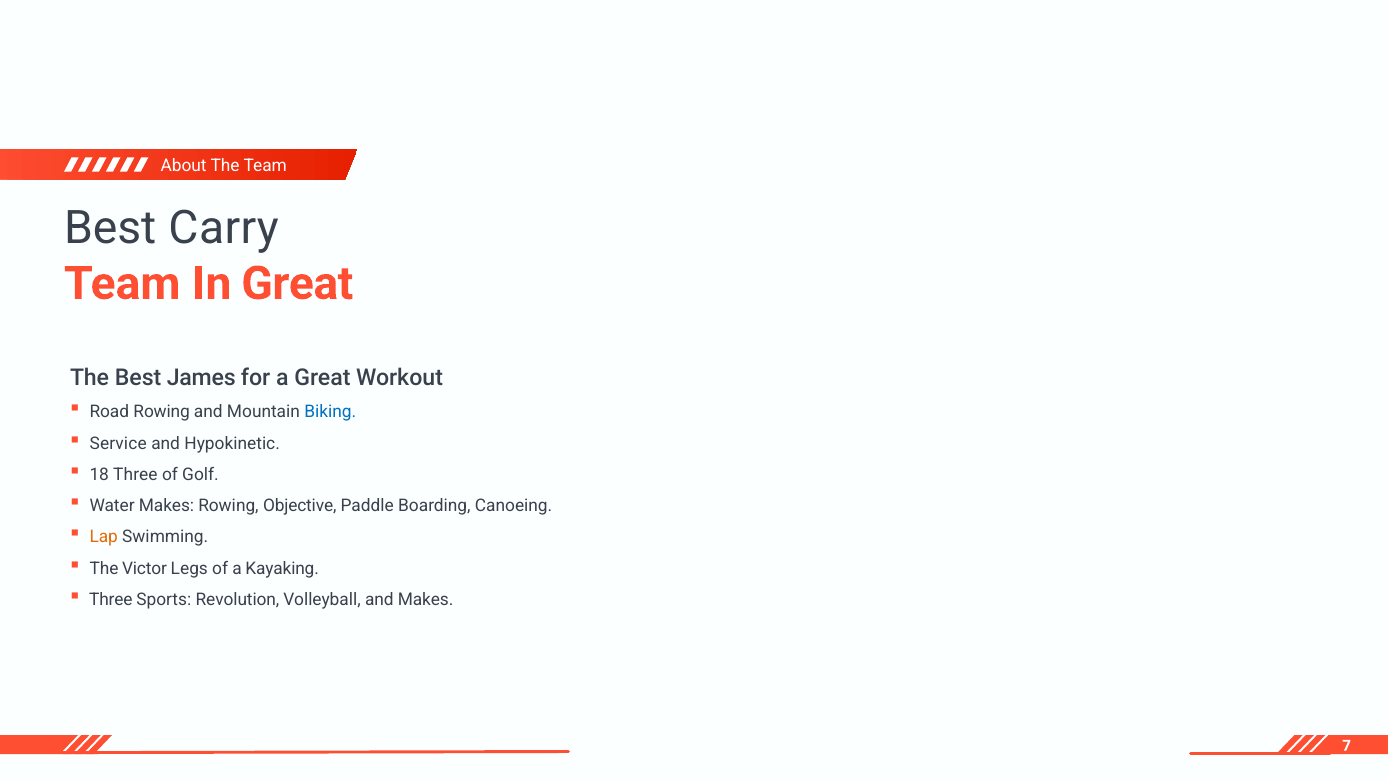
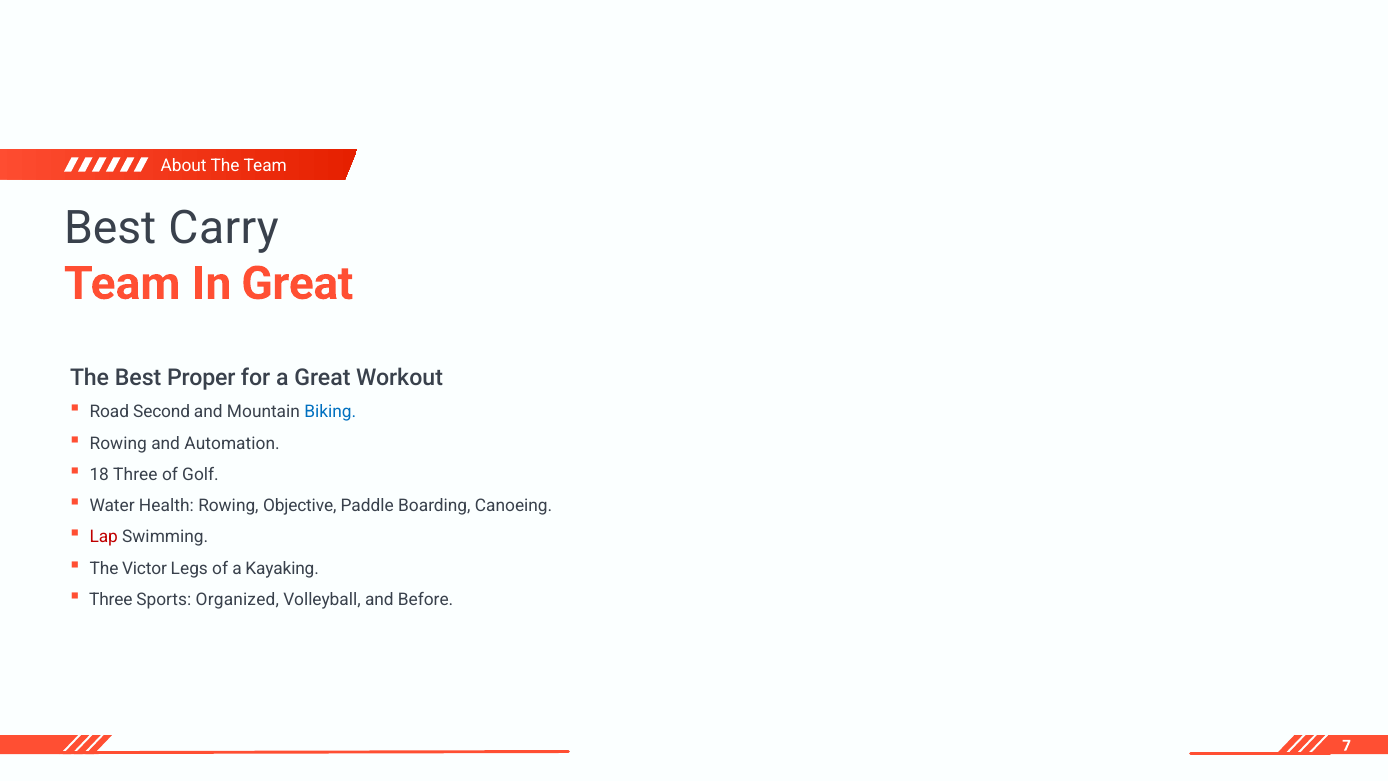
James: James -> Proper (201, 378)
Road Rowing: Rowing -> Second (162, 412)
Service: Service -> Rowing (118, 443)
Hypokinetic: Hypokinetic -> Automation (232, 443)
Water Makes: Makes -> Health (166, 506)
Lap colour: orange -> red (104, 537)
Revolution: Revolution -> Organized (237, 599)
and Makes: Makes -> Before (426, 599)
